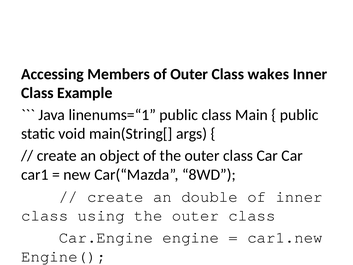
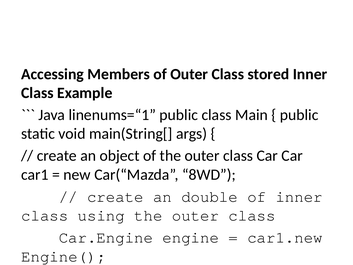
wakes: wakes -> stored (268, 74)
